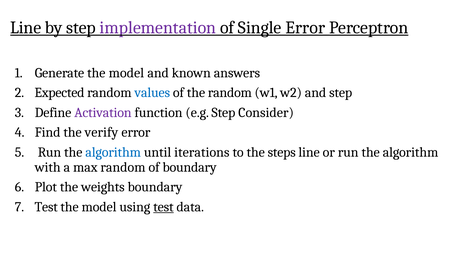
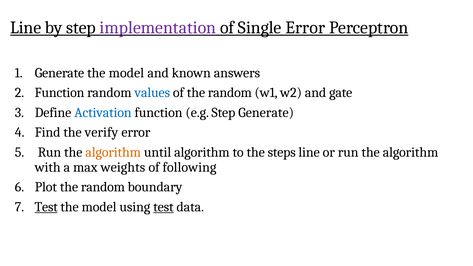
Expected: Expected -> Function (60, 93)
and step: step -> gate (341, 93)
Activation colour: purple -> blue (103, 113)
Step Consider: Consider -> Generate (266, 113)
algorithm colour: blue -> orange (113, 152)
until iterations: iterations -> algorithm (202, 152)
max random: random -> weights (123, 167)
of boundary: boundary -> following (189, 167)
Plot the weights: weights -> random (103, 187)
Test underline: none -> present (46, 207)
